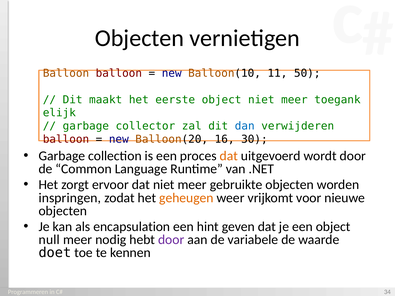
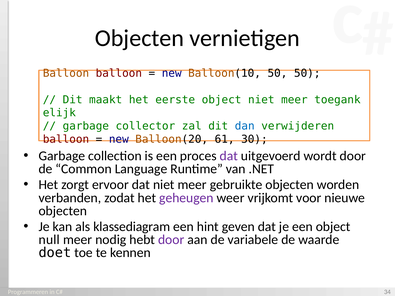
Balloon(10 11: 11 -> 50 (277, 73)
16: 16 -> 61 (225, 139)
dat colour: orange -> purple (229, 156)
inspringen: inspringen -> verbanden (70, 198)
geheugen colour: orange -> purple (186, 198)
encapsulation: encapsulation -> klassediagram (132, 227)
